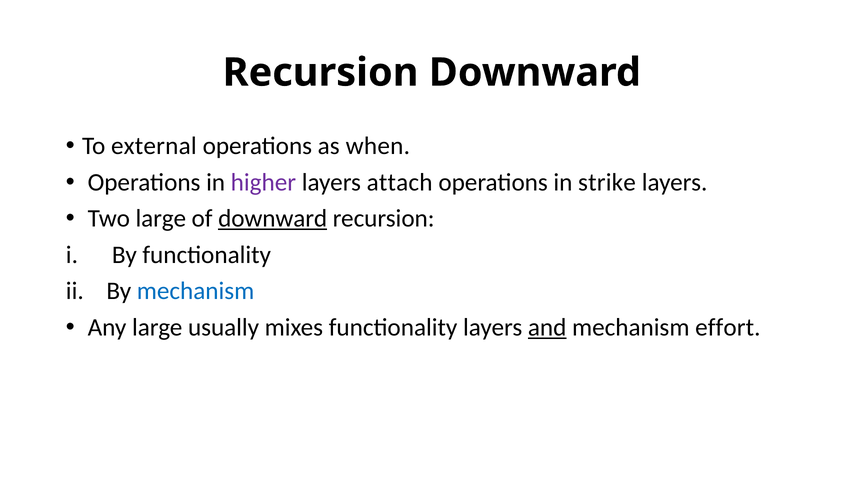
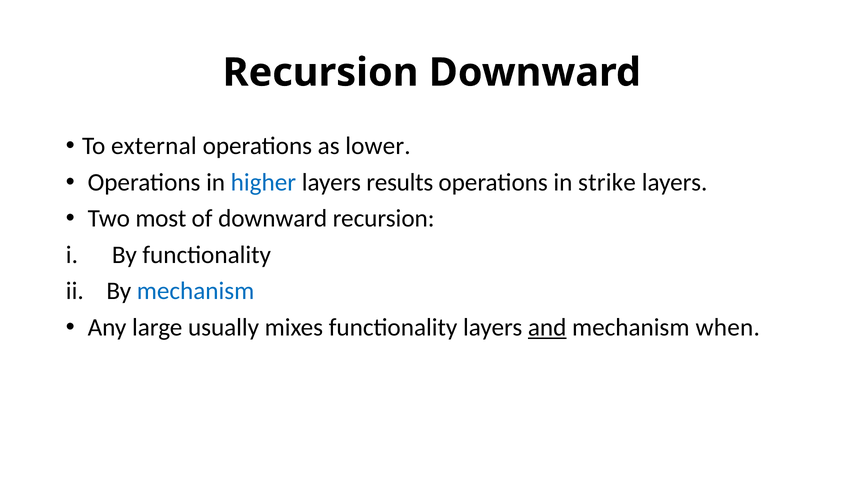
when: when -> lower (378, 146)
higher colour: purple -> blue (263, 182)
attach: attach -> results (400, 182)
Two large: large -> most (161, 219)
downward underline: present -> none (273, 219)
effort: effort -> when (728, 327)
